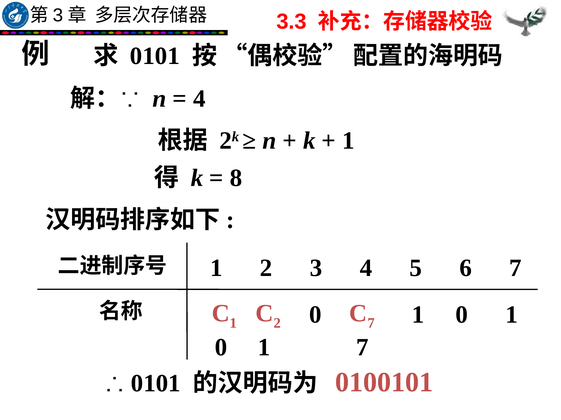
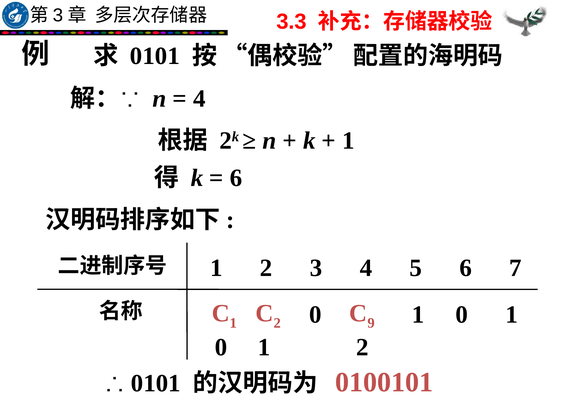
8: 8 -> 6 (236, 178)
7: 7 -> 9 (371, 324)
7: 7 -> 2 (362, 348)
